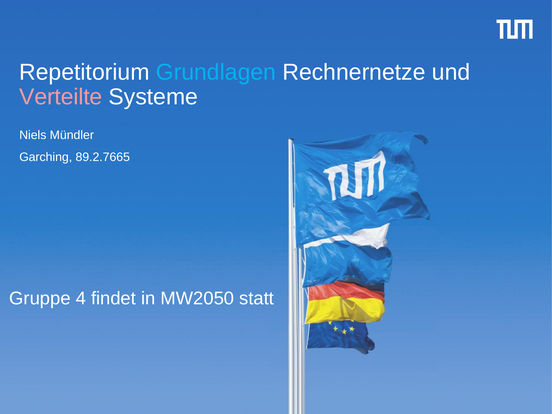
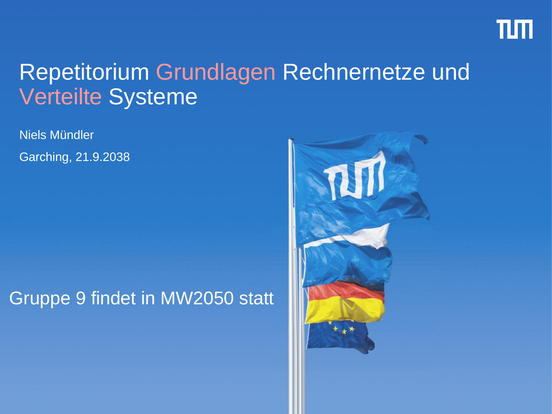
Grundlagen colour: light blue -> pink (216, 72)
89.2.7665: 89.2.7665 -> 21.9.2038 (103, 157)
4: 4 -> 9 (81, 298)
